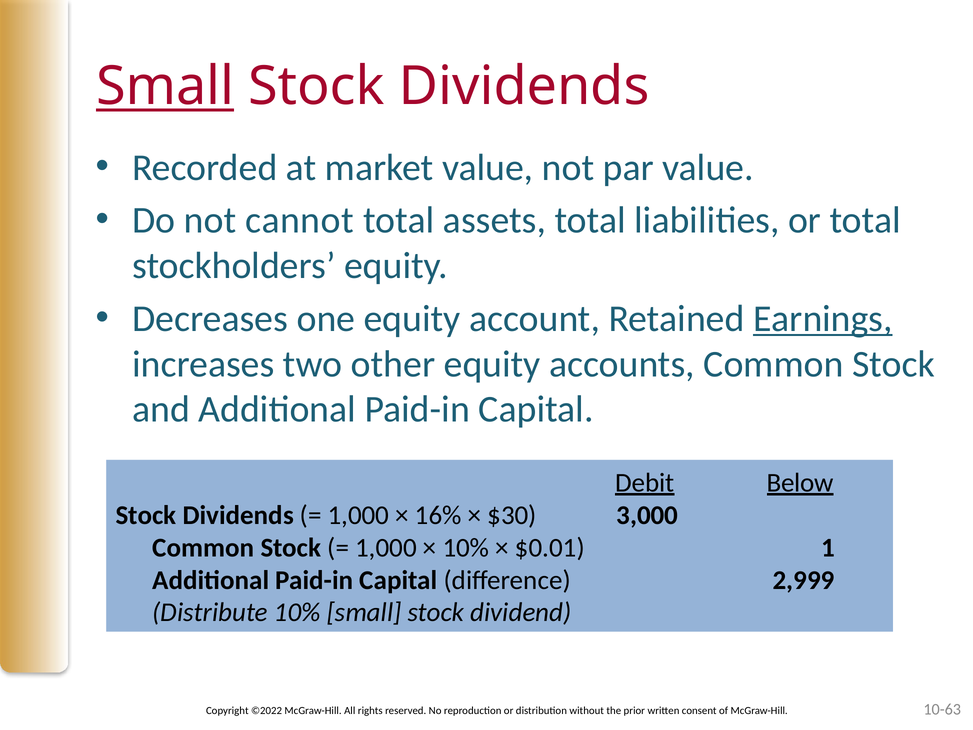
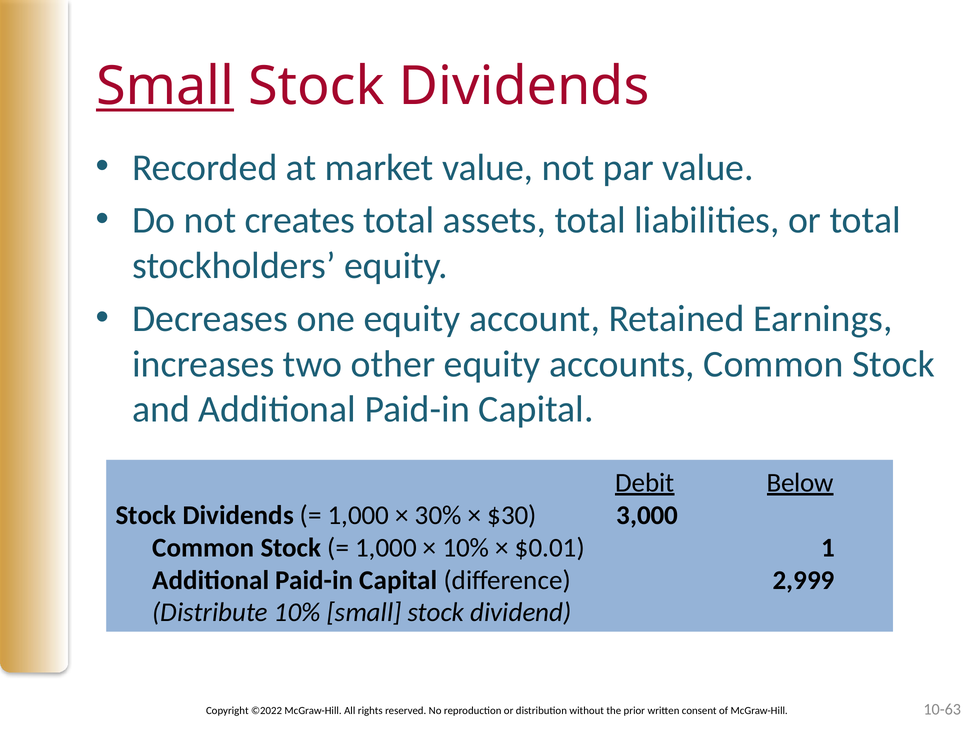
cannot: cannot -> creates (300, 220)
Earnings underline: present -> none (823, 319)
16%: 16% -> 30% (438, 515)
